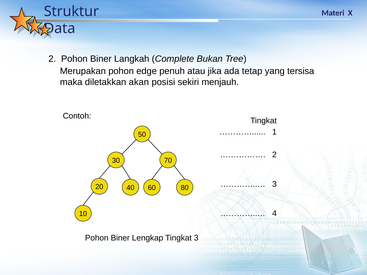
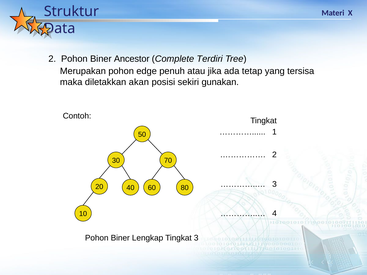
Langkah: Langkah -> Ancestor (132, 59)
Bukan: Bukan -> Terdiri (210, 59)
menjauh: menjauh -> gunakan (220, 82)
